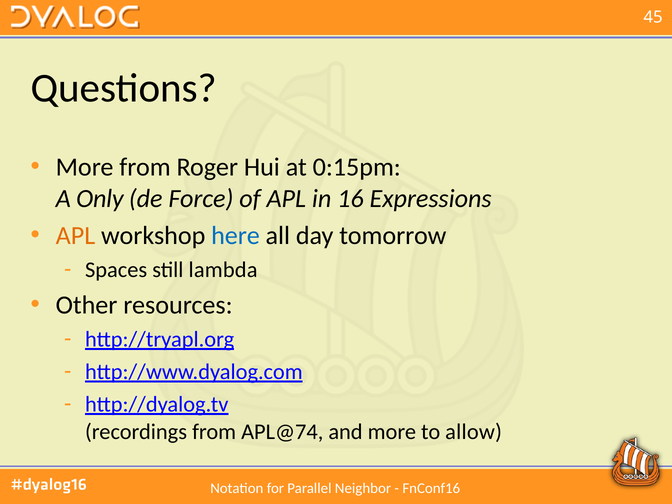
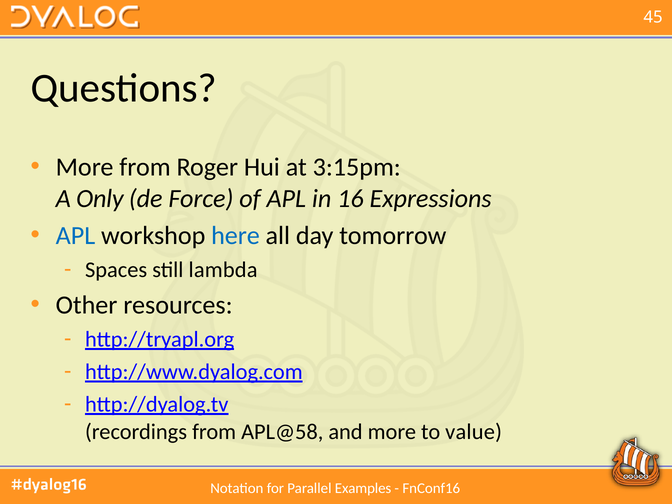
0:15pm: 0:15pm -> 3:15pm (357, 167)
APL colour: orange -> blue (75, 236)
APL@74: APL@74 -> APL@58 (282, 432)
allow: allow -> value (474, 432)
Neighbor: Neighbor -> Examples (363, 488)
